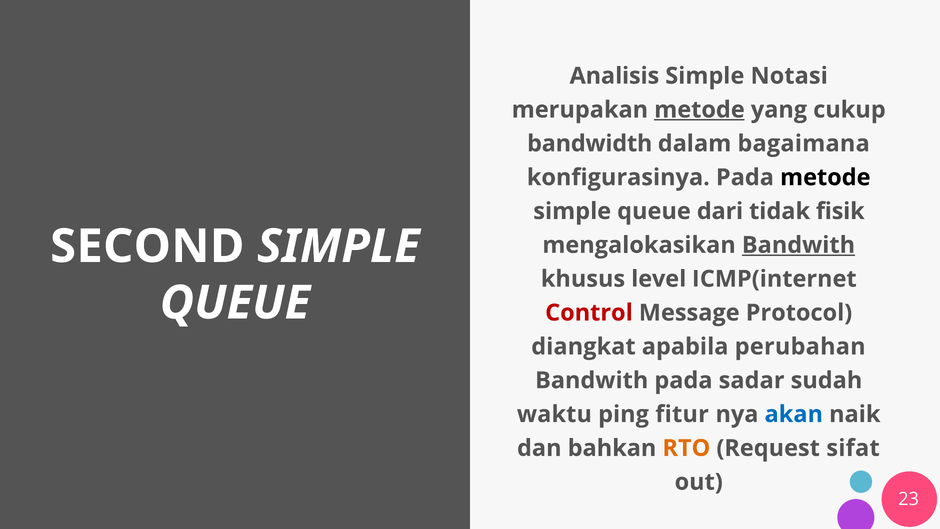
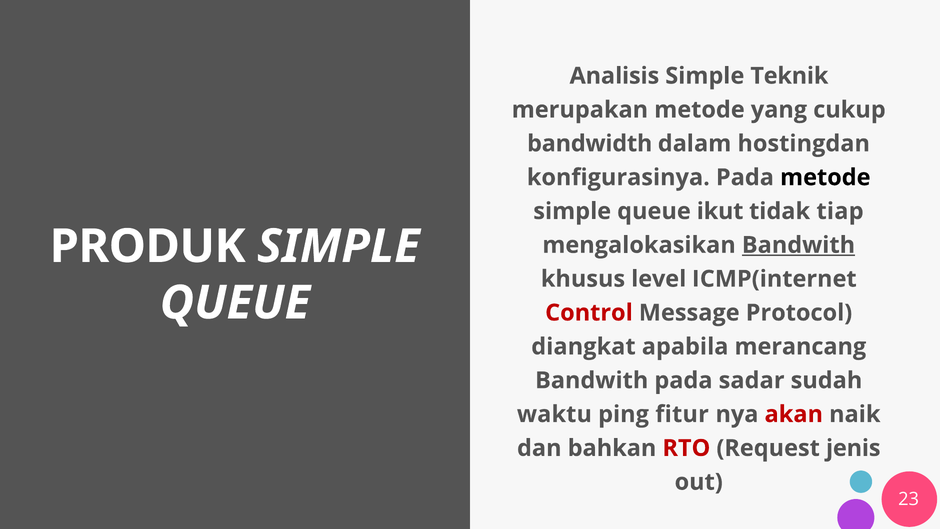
Notasi: Notasi -> Teknik (789, 76)
metode underline: present -> none (699, 110)
bagaimana: bagaimana -> hostingdan (804, 144)
dari: dari -> ikut (720, 211)
fisik: fisik -> tiap (840, 211)
SECOND: SECOND -> PRODUK (148, 246)
perubahan: perubahan -> merancang (800, 346)
akan colour: blue -> red (794, 414)
RTO colour: orange -> red (686, 448)
sifat: sifat -> jenis (853, 448)
